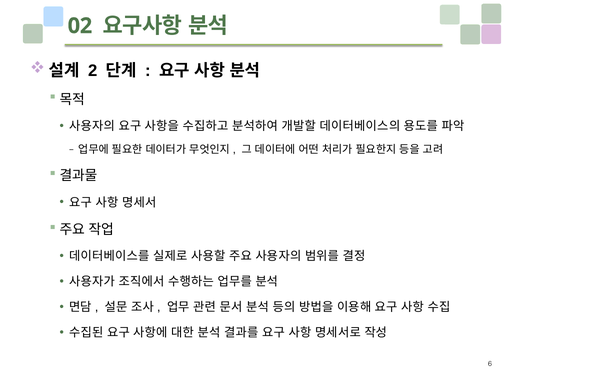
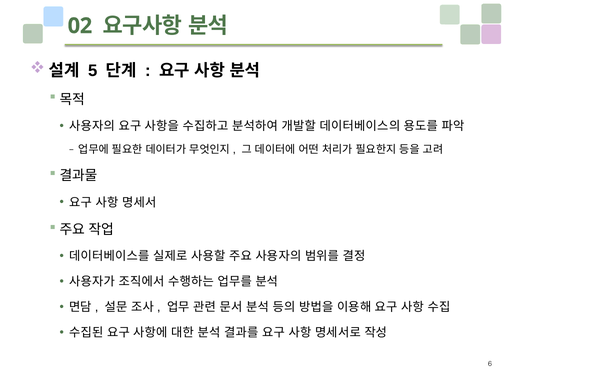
2: 2 -> 5 (93, 71)
